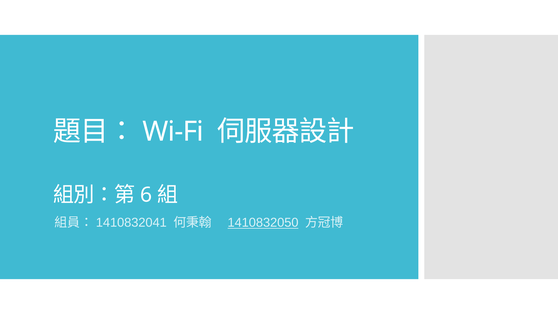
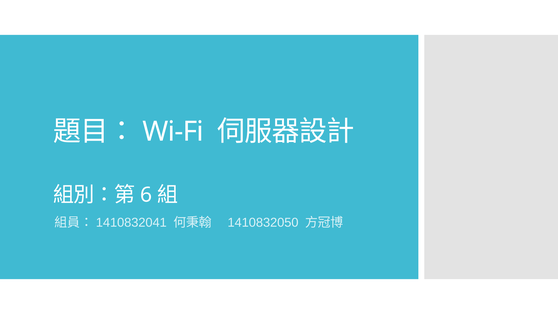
1410832050 underline: present -> none (263, 223)
